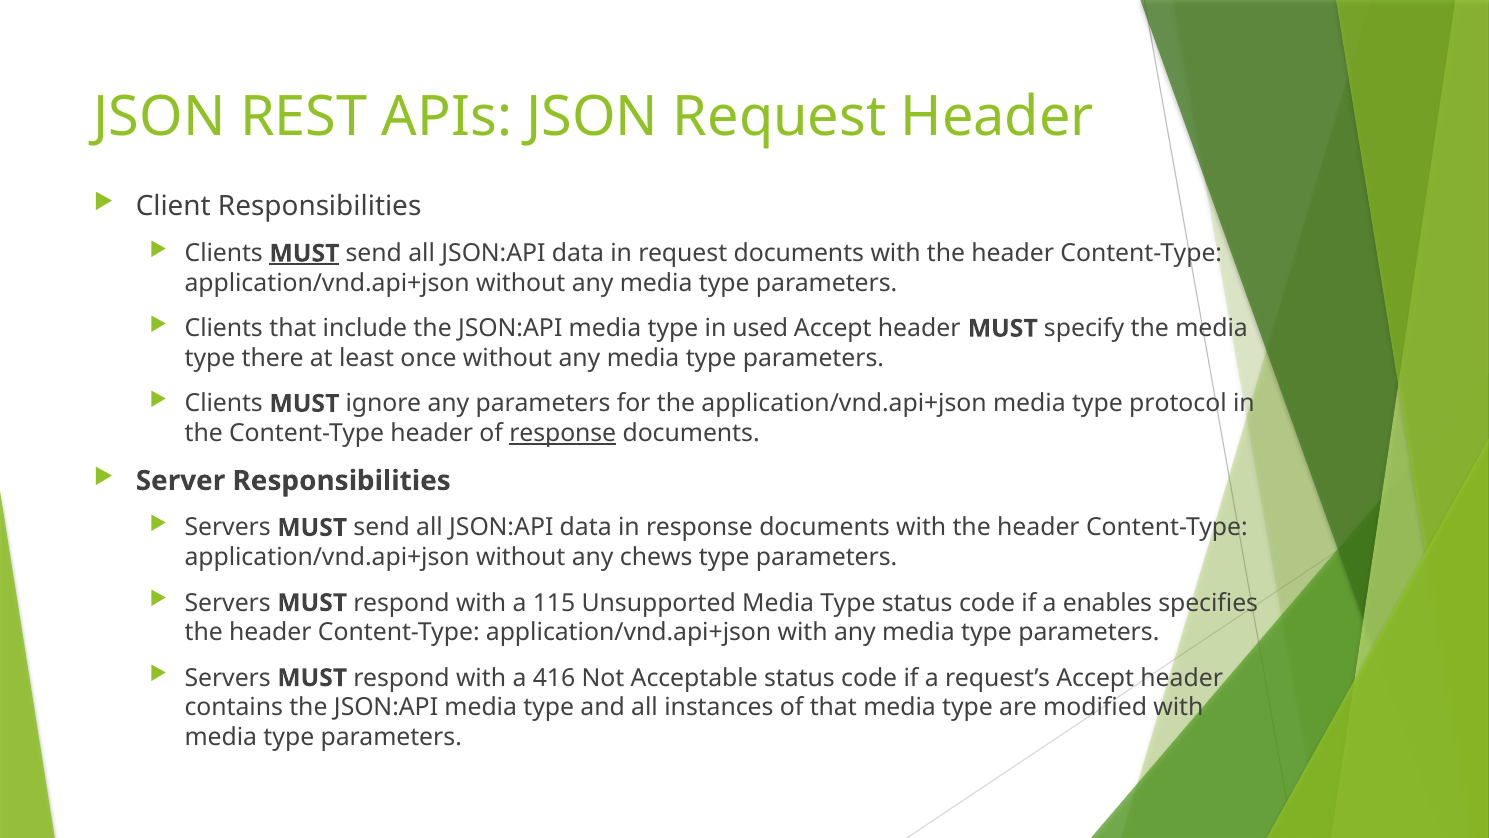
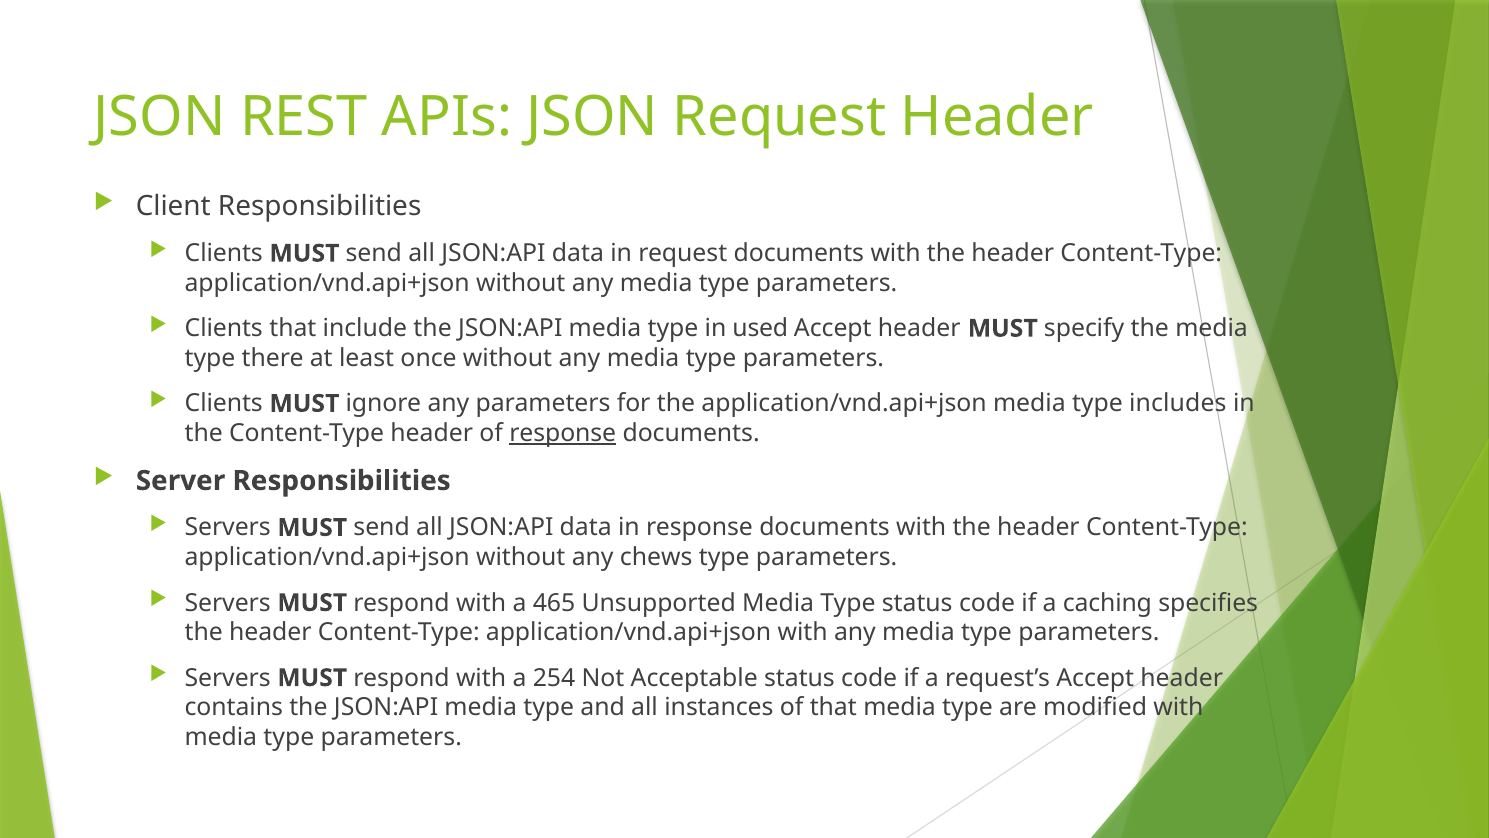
MUST underline: present -> none (304, 253)
protocol: protocol -> includes (1178, 403)
115: 115 -> 465 (554, 603)
enables: enables -> caching (1107, 603)
416: 416 -> 254 (554, 678)
